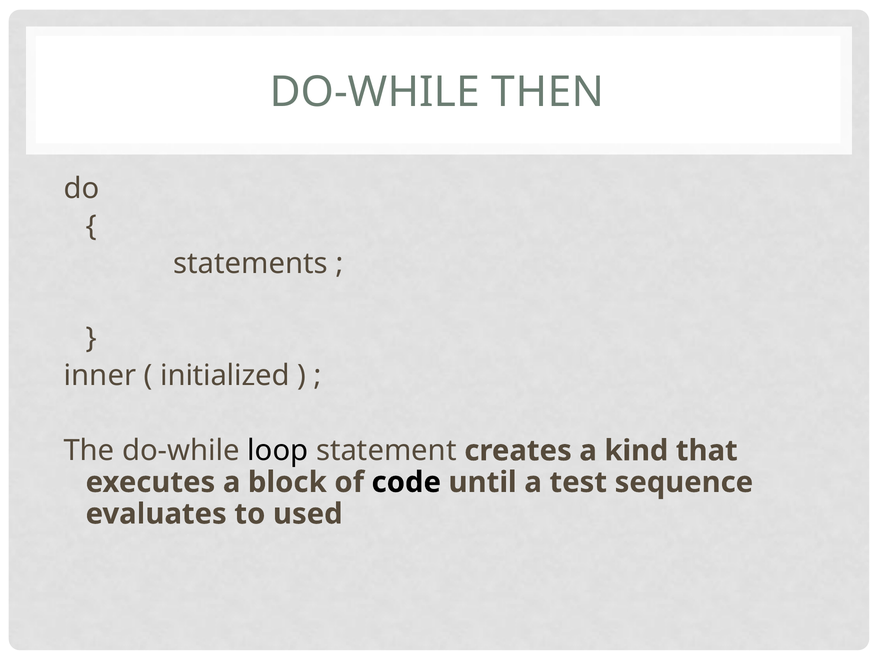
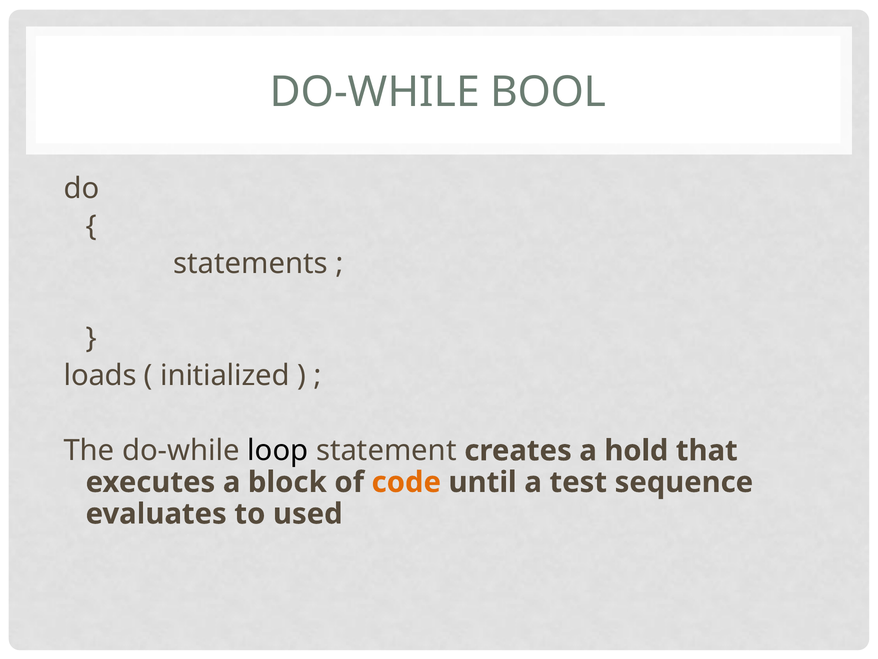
THEN: THEN -> BOOL (548, 92)
inner: inner -> loads (100, 375)
kind: kind -> hold (636, 450)
code colour: black -> orange (406, 482)
